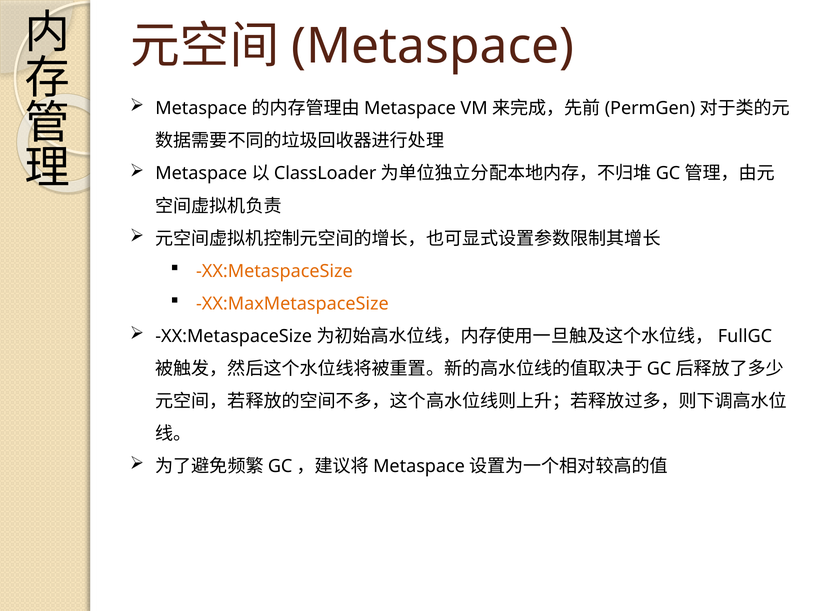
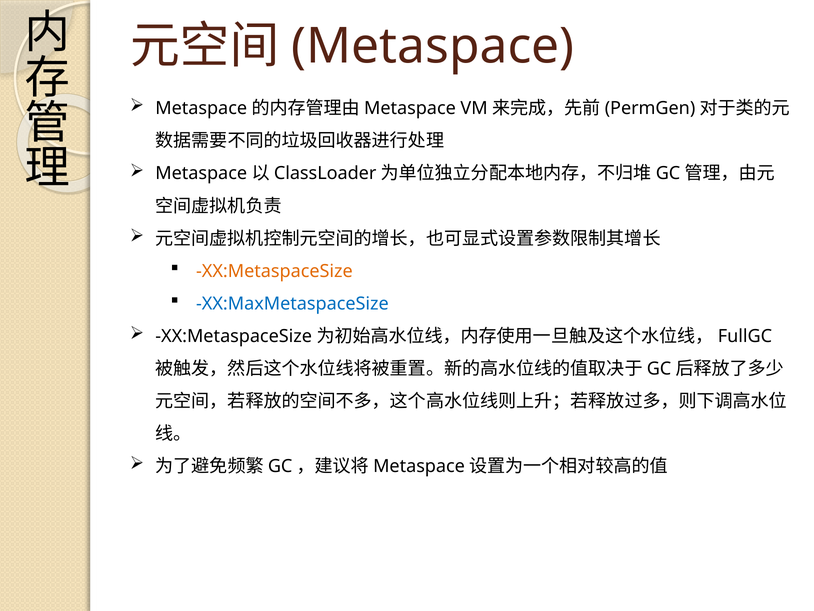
XX:MaxMetaspaceSize colour: orange -> blue (292, 303)
